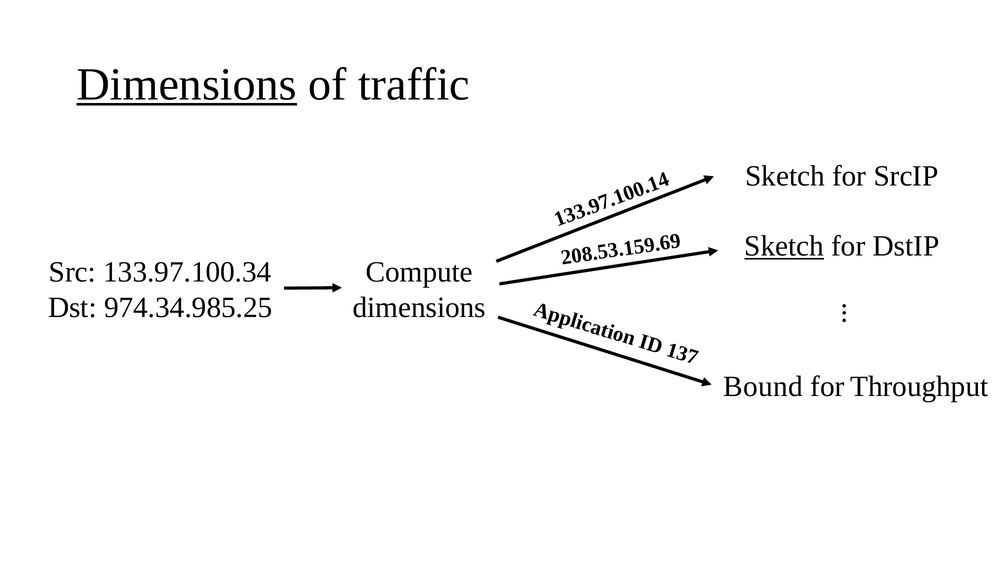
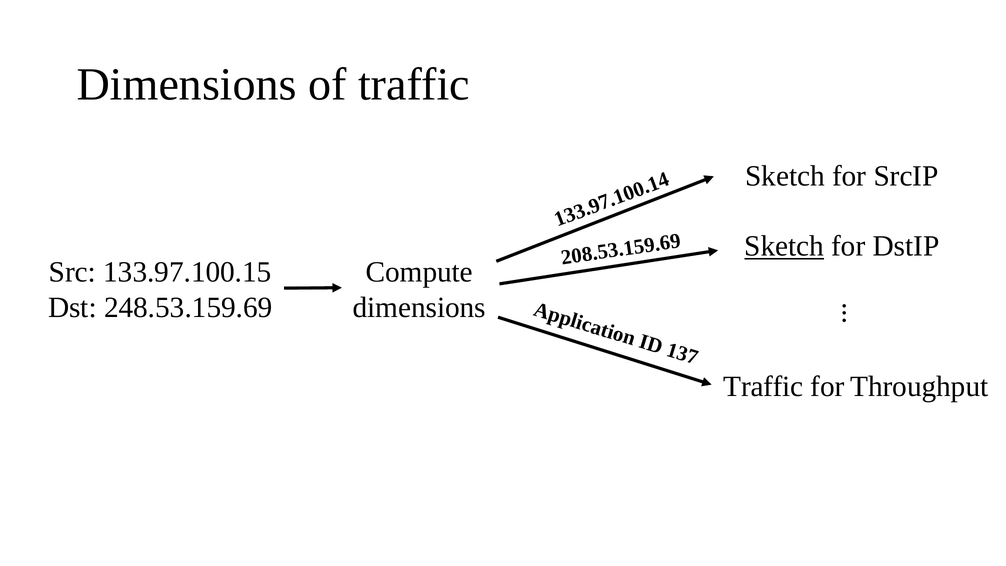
Dimensions underline: present -> none (187, 85)
133.97.100.34: 133.97.100.34 -> 133.97.100.15 (187, 272)
974.34.985.25: 974.34.985.25 -> 248.53.159.69 (188, 307)
Bound: Bound -> Traffic (763, 387)
